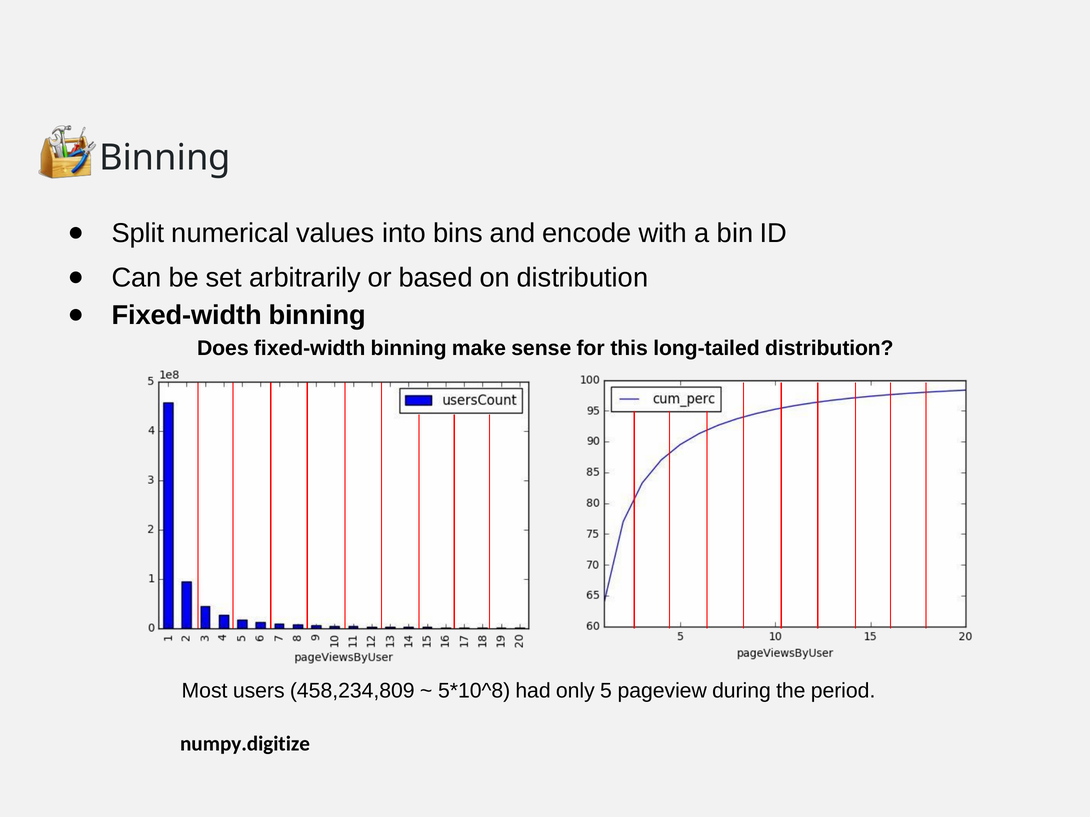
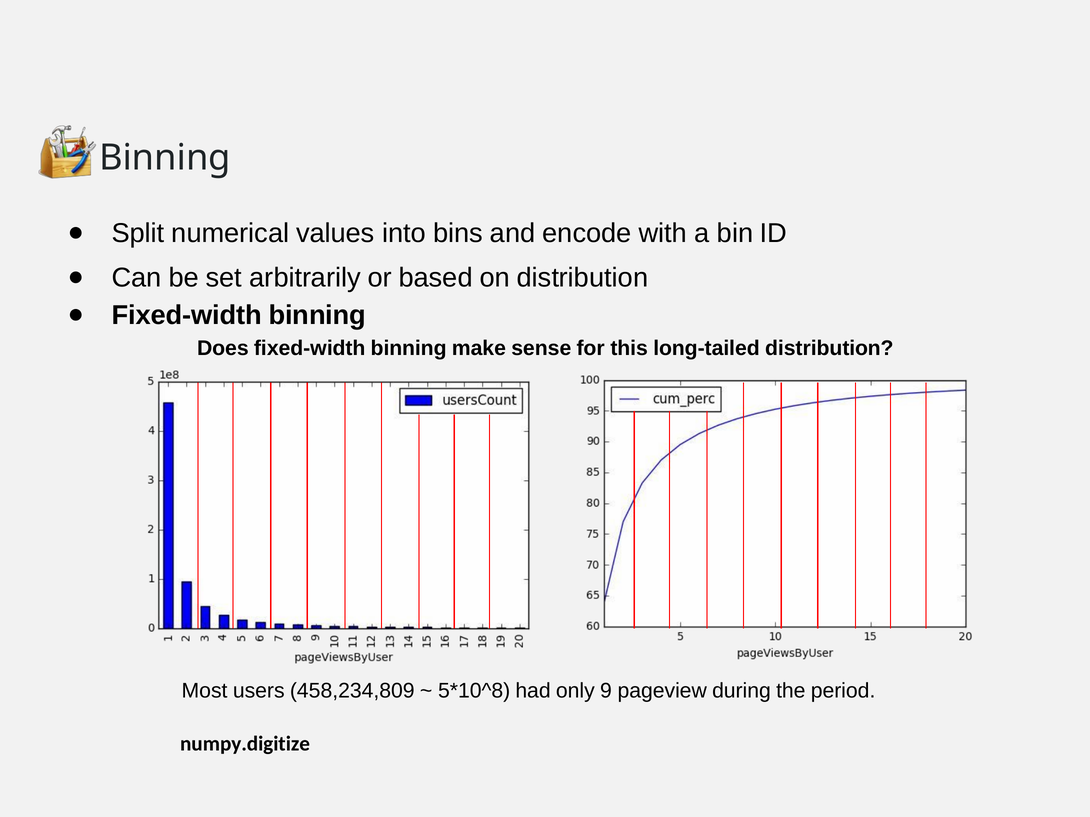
5: 5 -> 9 (606, 691)
